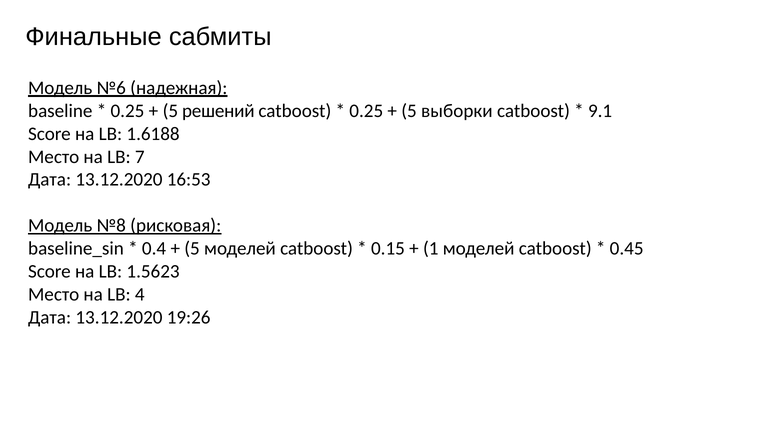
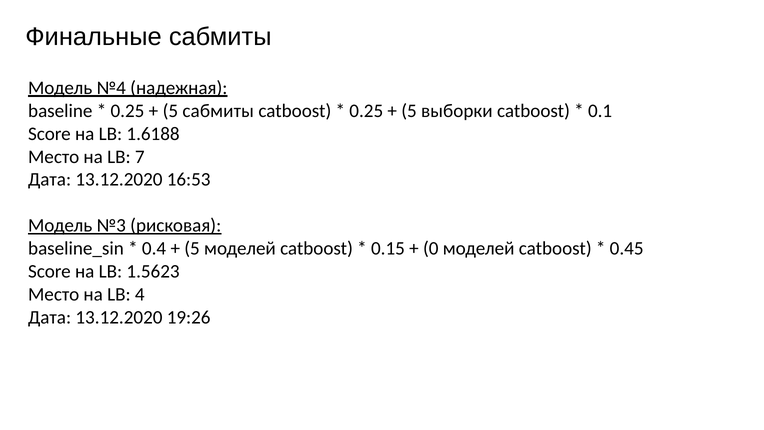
№6: №6 -> №4 (111, 88)
5 решений: решений -> сабмиты (218, 111)
9.1: 9.1 -> 0.1 (600, 111)
№8: №8 -> №3 (111, 225)
1: 1 -> 0 (431, 248)
